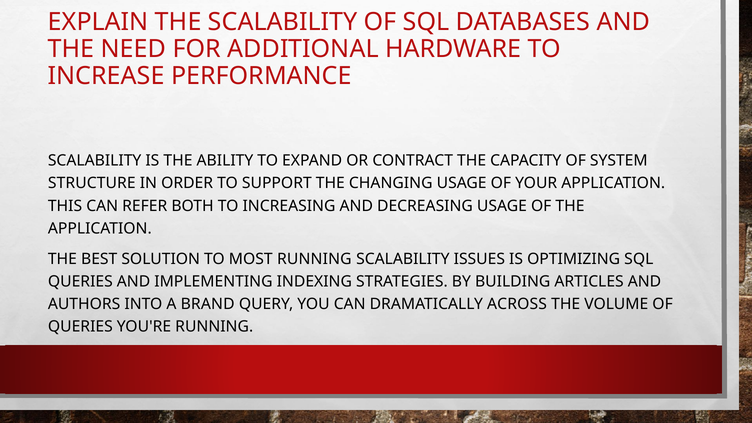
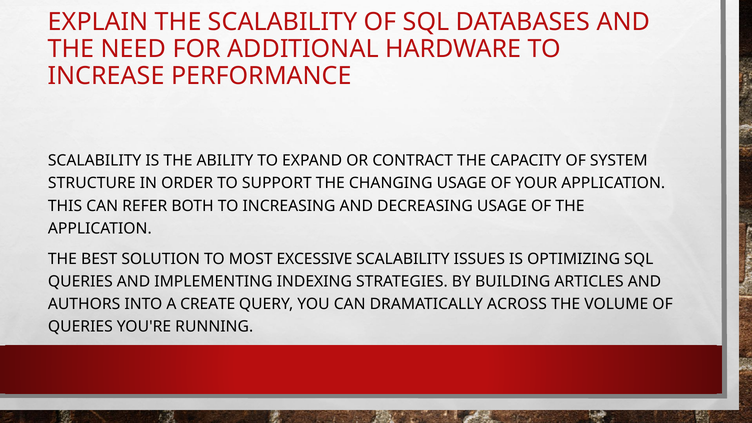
MOST RUNNING: RUNNING -> EXCESSIVE (314, 259)
BRAND: BRAND -> CREATE (208, 304)
